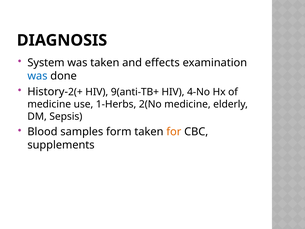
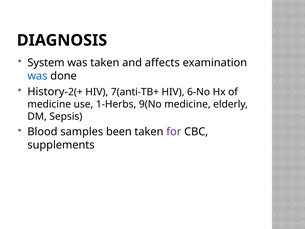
effects: effects -> affects (162, 63)
9(anti-TB+: 9(anti-TB+ -> 7(anti-TB+ (135, 92)
4-No: 4-No -> 6-No (199, 92)
2(No: 2(No -> 9(No (150, 104)
form: form -> been (119, 132)
for colour: orange -> purple (174, 132)
